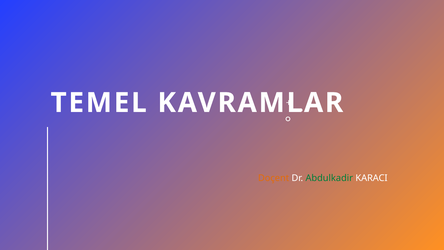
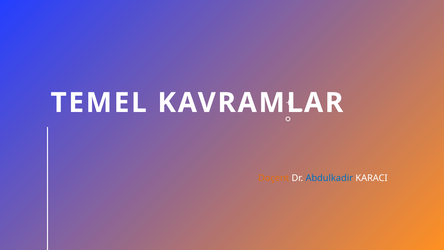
Abdulkadir colour: green -> blue (329, 178)
